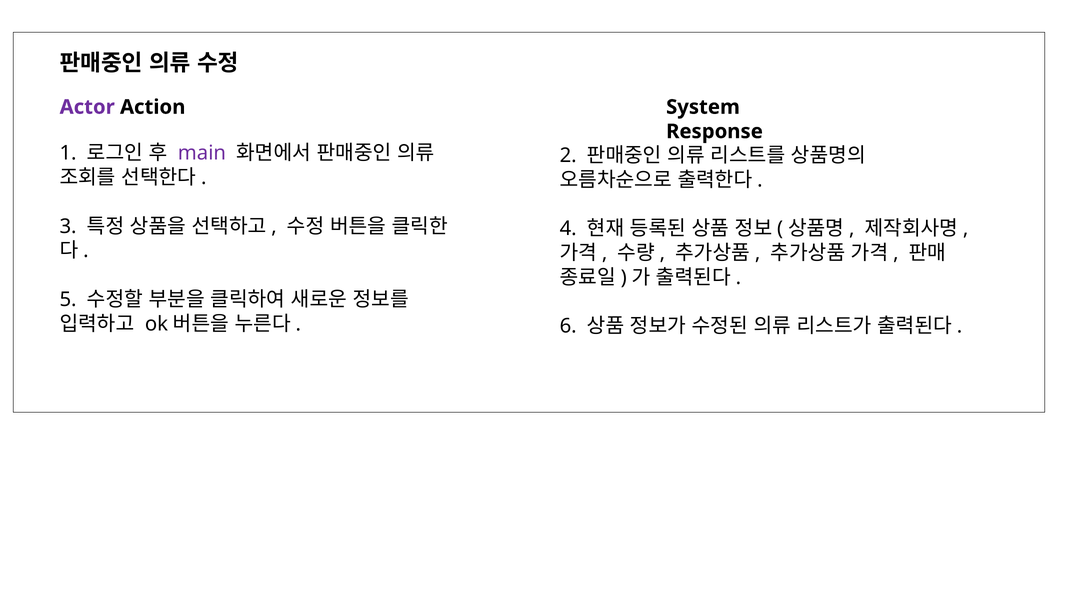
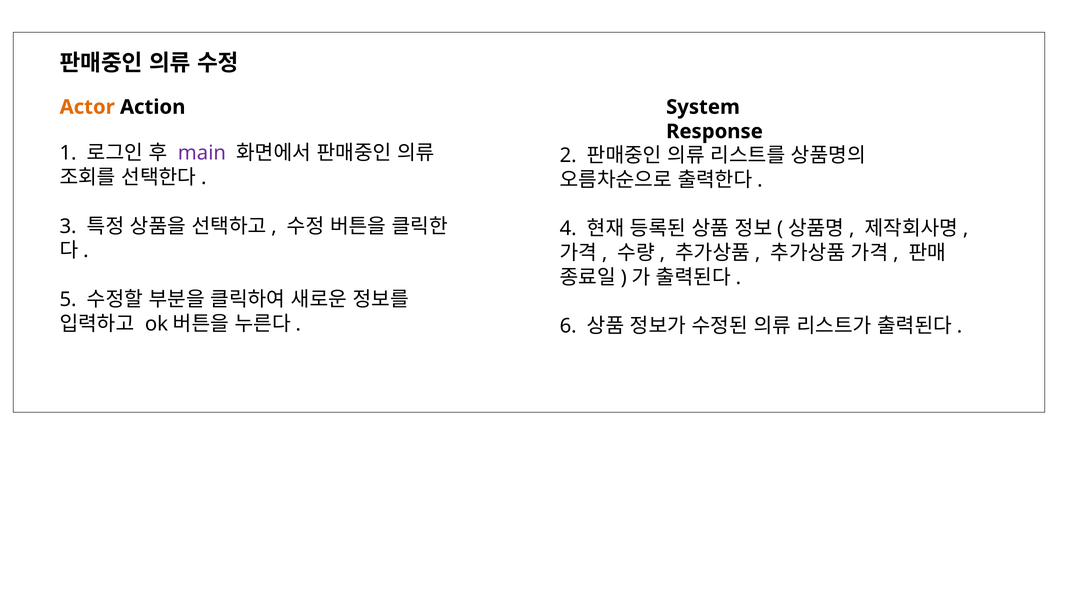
Actor colour: purple -> orange (87, 107)
